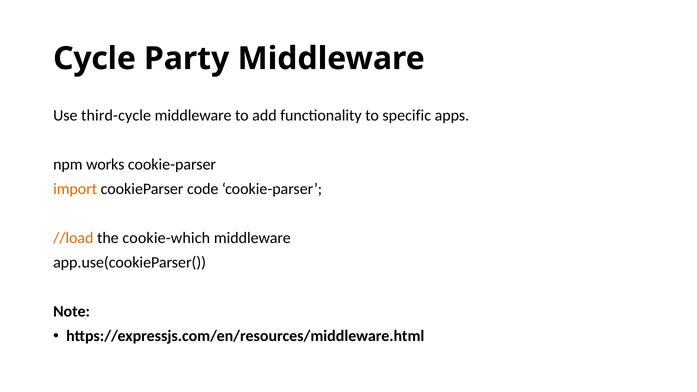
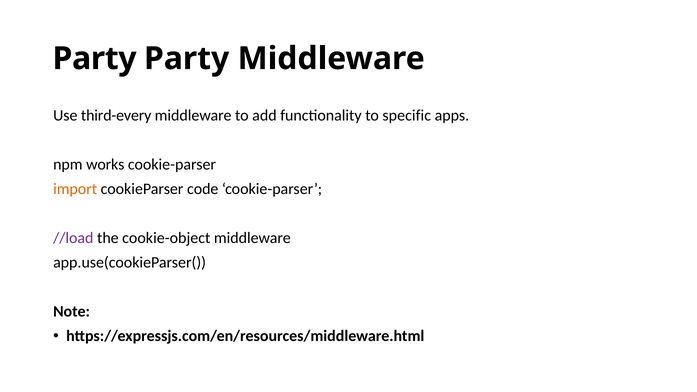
Cycle: Cycle -> Party (95, 59)
third-cycle: third-cycle -> third-every (116, 115)
//load colour: orange -> purple (73, 238)
cookie-which: cookie-which -> cookie-object (166, 238)
